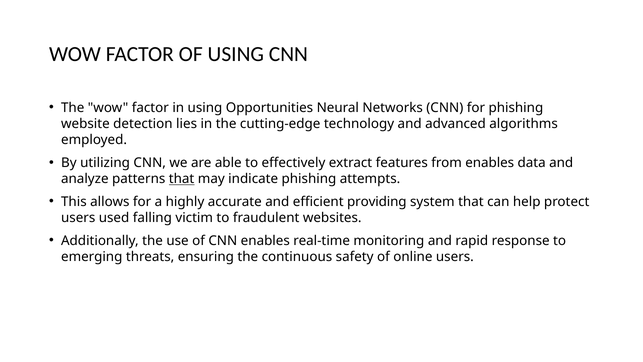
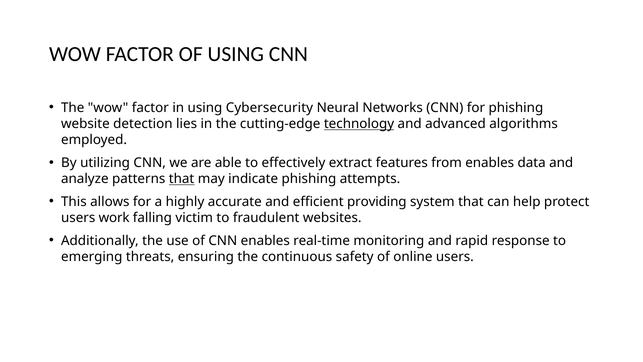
Opportunities: Opportunities -> Cybersecurity (269, 108)
technology underline: none -> present (359, 124)
used: used -> work (114, 218)
